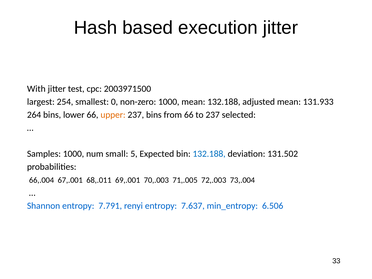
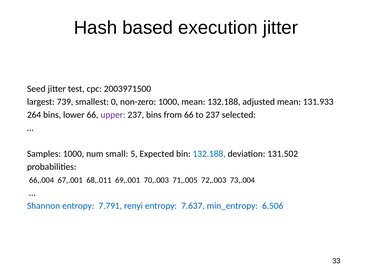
With: With -> Seed (36, 89)
254: 254 -> 739 (65, 102)
upper colour: orange -> purple (113, 115)
